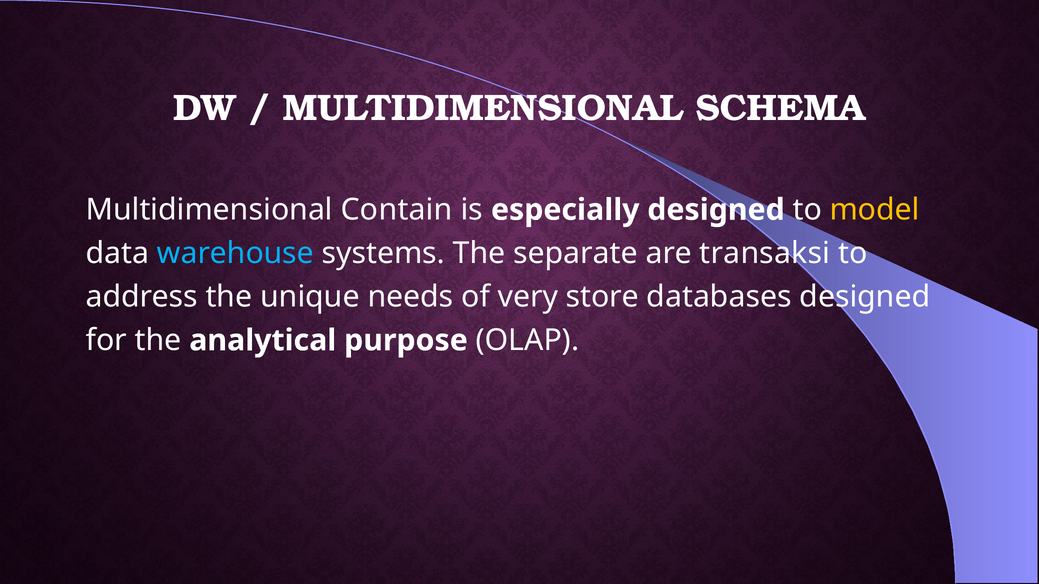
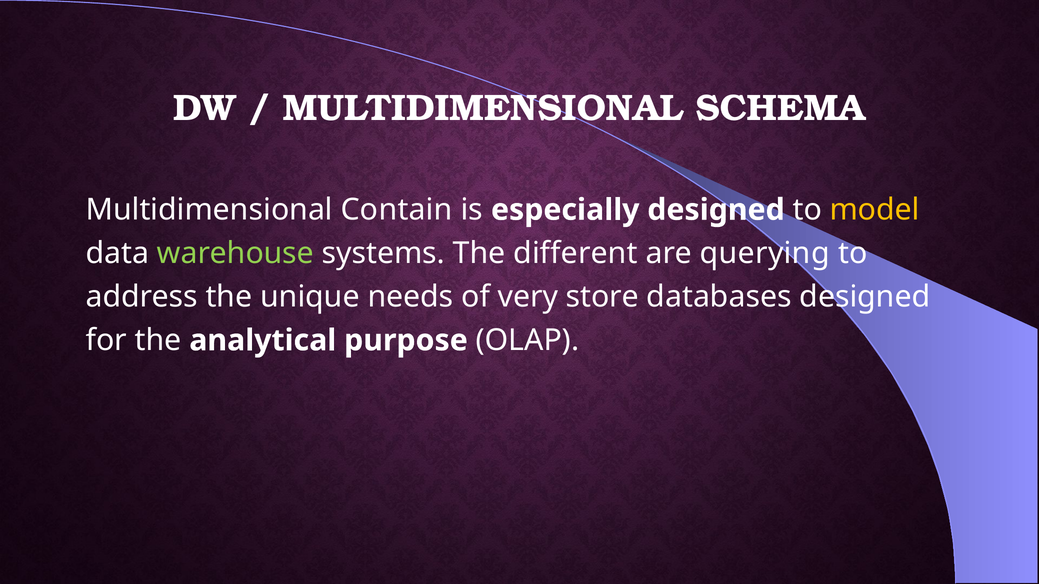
warehouse colour: light blue -> light green (235, 254)
separate: separate -> different (576, 254)
transaksi: transaksi -> querying (765, 254)
